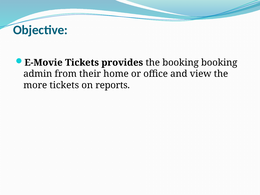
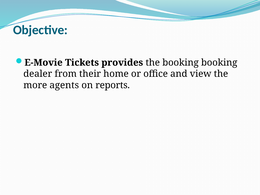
admin: admin -> dealer (38, 74)
more tickets: tickets -> agents (64, 85)
